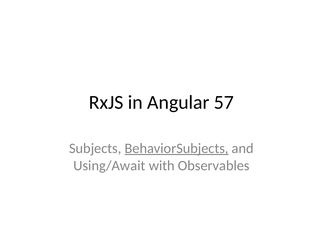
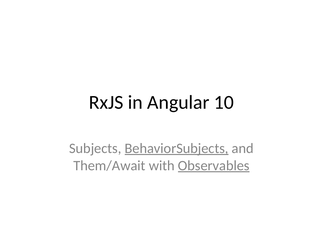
57: 57 -> 10 (224, 103)
Using/Await: Using/Await -> Them/Await (109, 166)
Observables underline: none -> present (214, 166)
